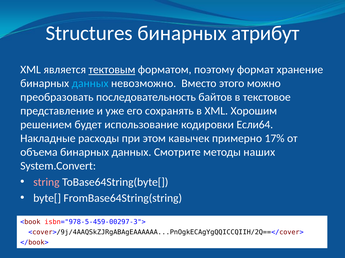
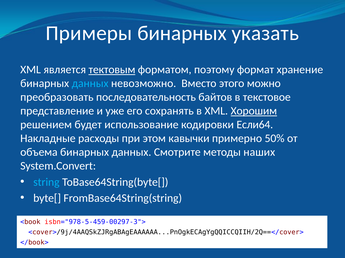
Structures: Structures -> Примеры (89, 33)
атрибут: атрибут -> указать (265, 33)
Хорошим underline: none -> present (254, 111)
кавычек: кавычек -> кавычки (189, 139)
17%: 17% -> 50% (275, 139)
string colour: pink -> light blue (46, 183)
